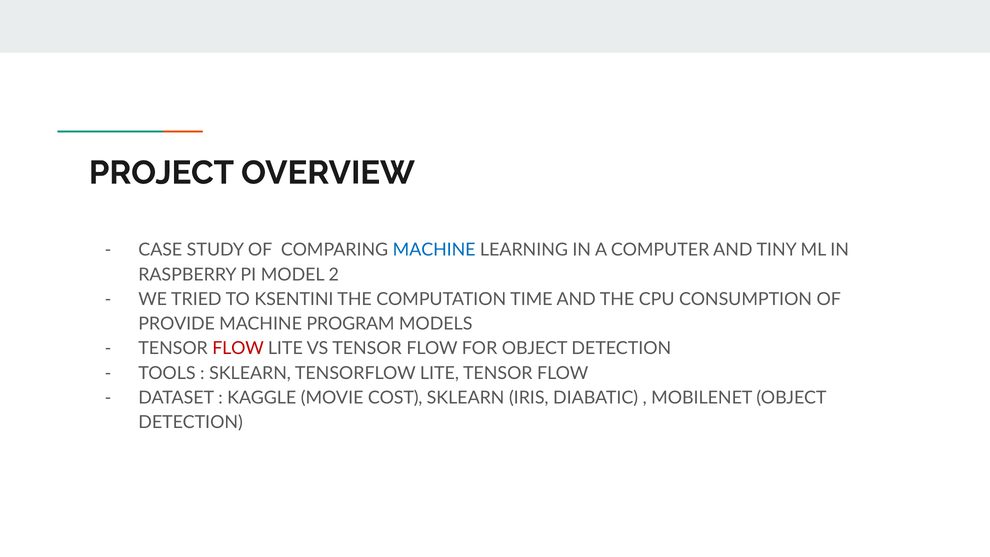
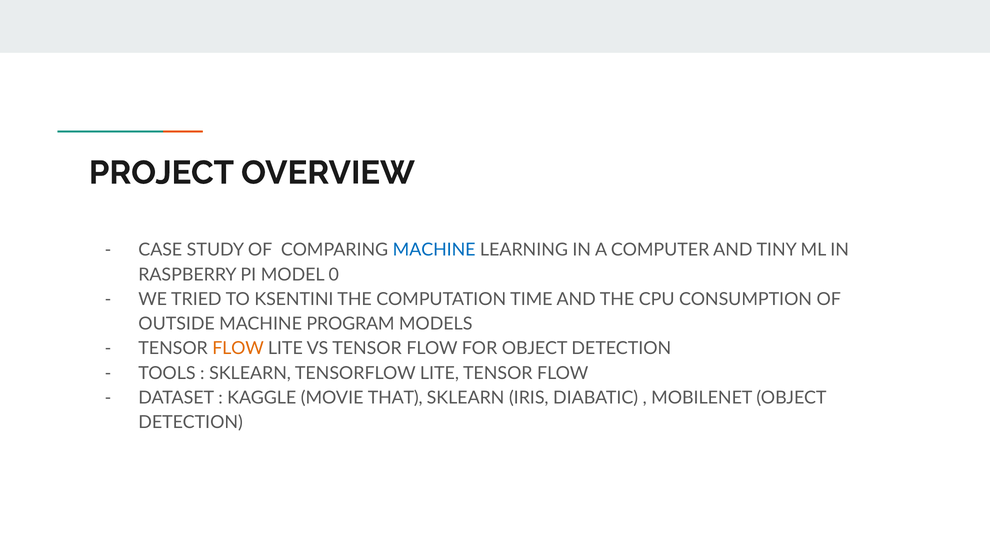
2: 2 -> 0 (334, 275)
PROVIDE: PROVIDE -> OUTSIDE (177, 324)
FLOW colour: red -> orange (238, 348)
COST: COST -> THAT (395, 398)
